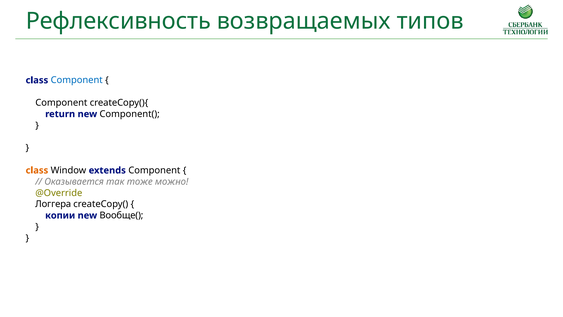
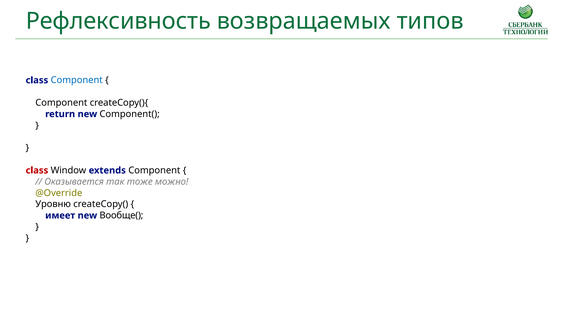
class colour: orange -> red (37, 170)
Логгера: Логгера -> Уровню (53, 204)
копии: копии -> имеет (60, 215)
